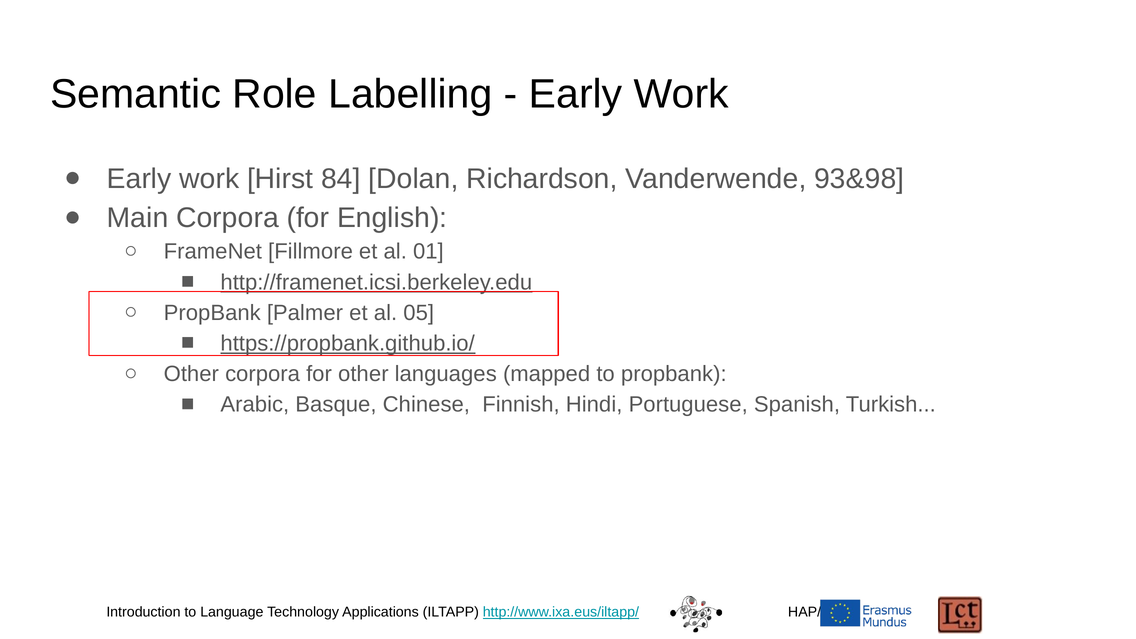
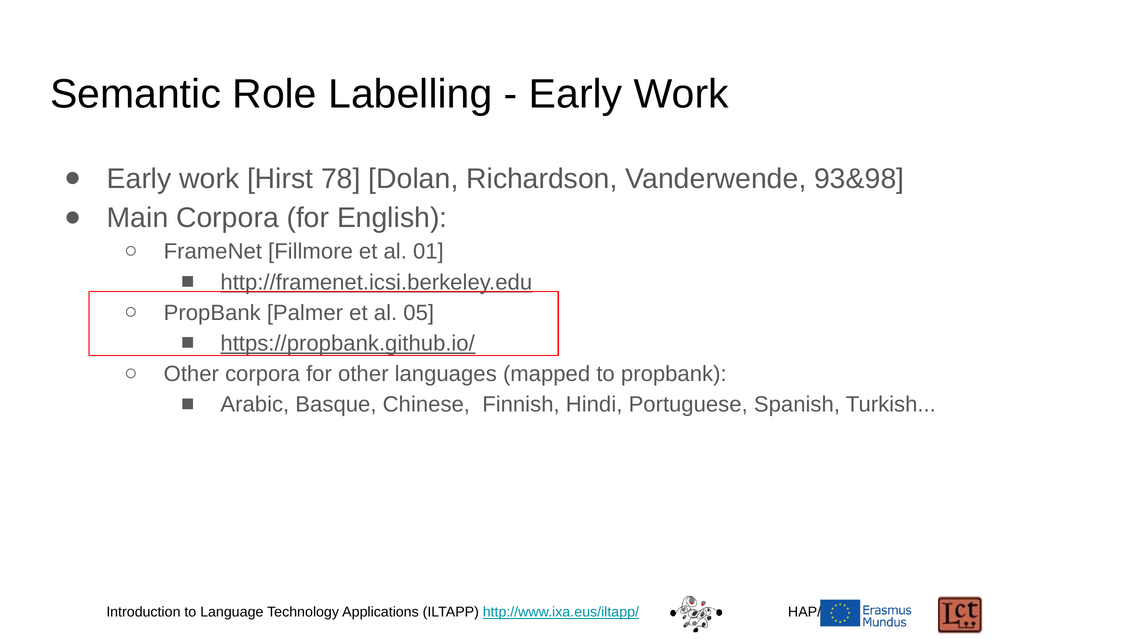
84: 84 -> 78 (341, 179)
